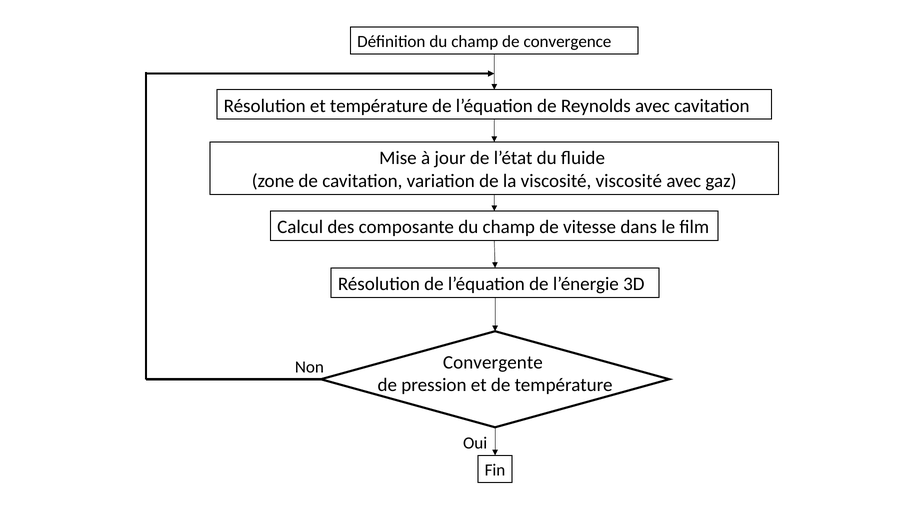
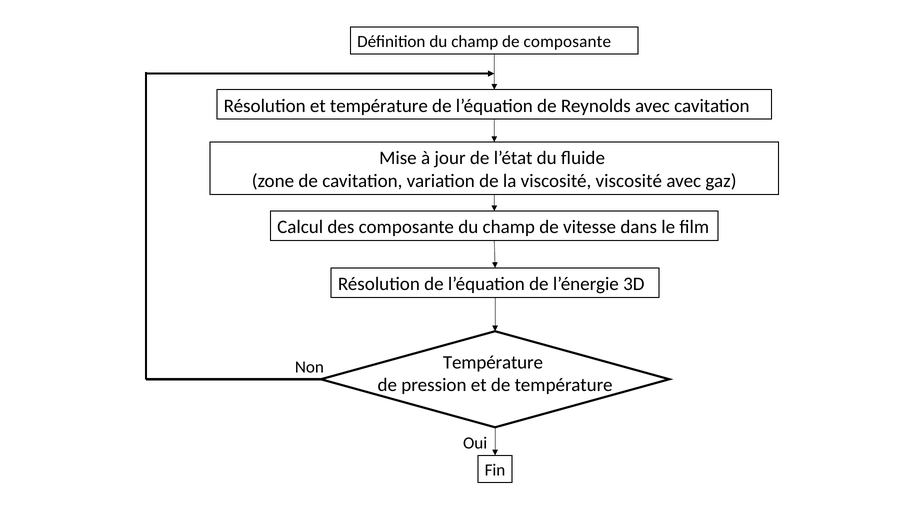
de convergence: convergence -> composante (567, 42)
Convergente: Convergente -> Température (493, 363)
